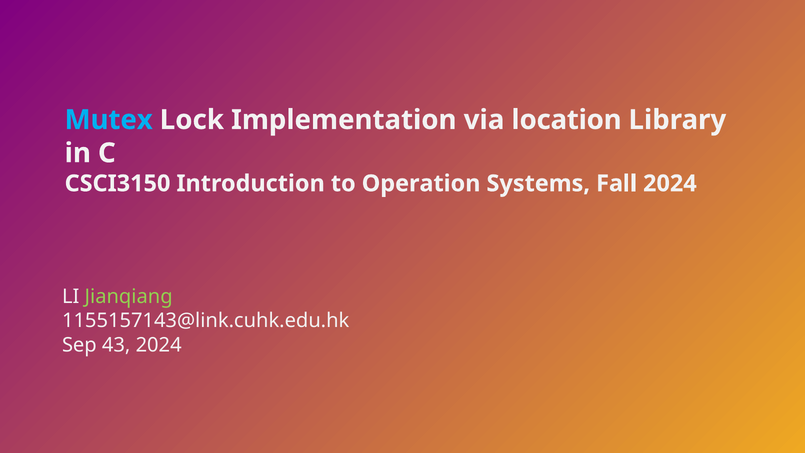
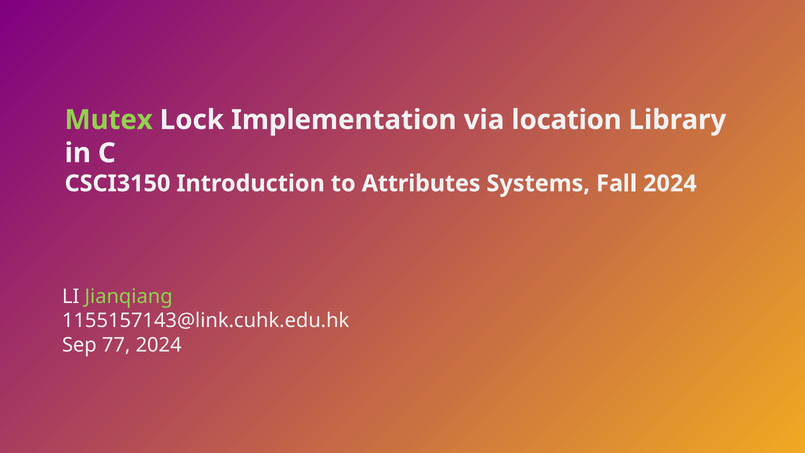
Mutex colour: light blue -> light green (109, 120)
Operation: Operation -> Attributes (421, 183)
43: 43 -> 77 (116, 345)
